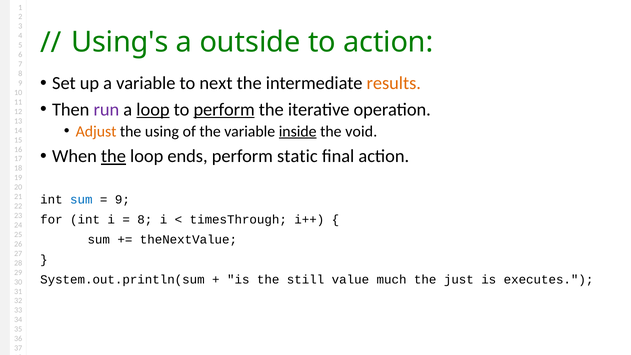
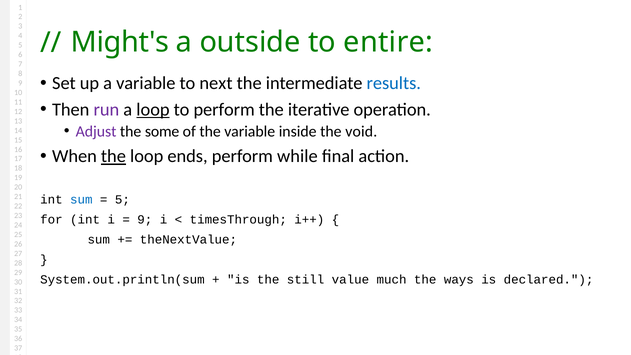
Using's: Using's -> Might's (120, 42)
to action: action -> entire (388, 42)
results colour: orange -> blue (394, 83)
perform underline: present -> none (224, 110)
Adjust colour: orange -> purple (96, 131)
using: using -> some (162, 131)
inside underline: present -> none (298, 131)
static: static -> while (297, 156)
9: 9 -> 5 (122, 200)
8: 8 -> 9 (145, 220)
just: just -> ways (459, 280)
executes: executes -> declared (549, 280)
